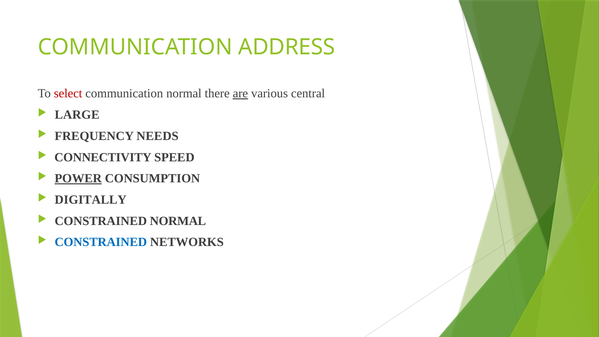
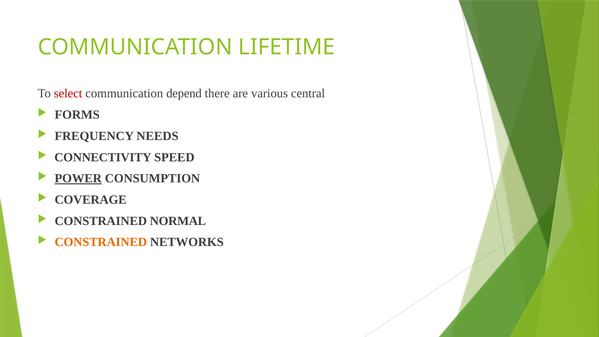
ADDRESS: ADDRESS -> LIFETIME (287, 47)
communication normal: normal -> depend (184, 93)
are underline: present -> none (240, 93)
LARGE: LARGE -> FORMS (77, 115)
DIGITALLY: DIGITALLY -> COVERAGE (91, 200)
CONSTRAINED colour: blue -> orange (101, 242)
